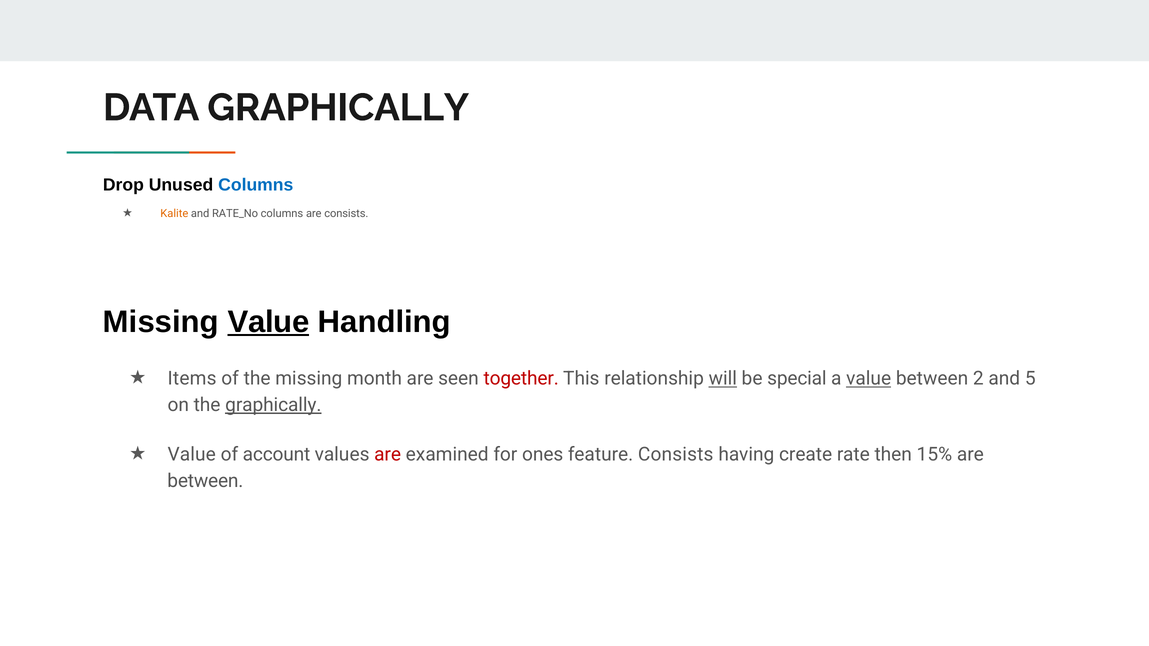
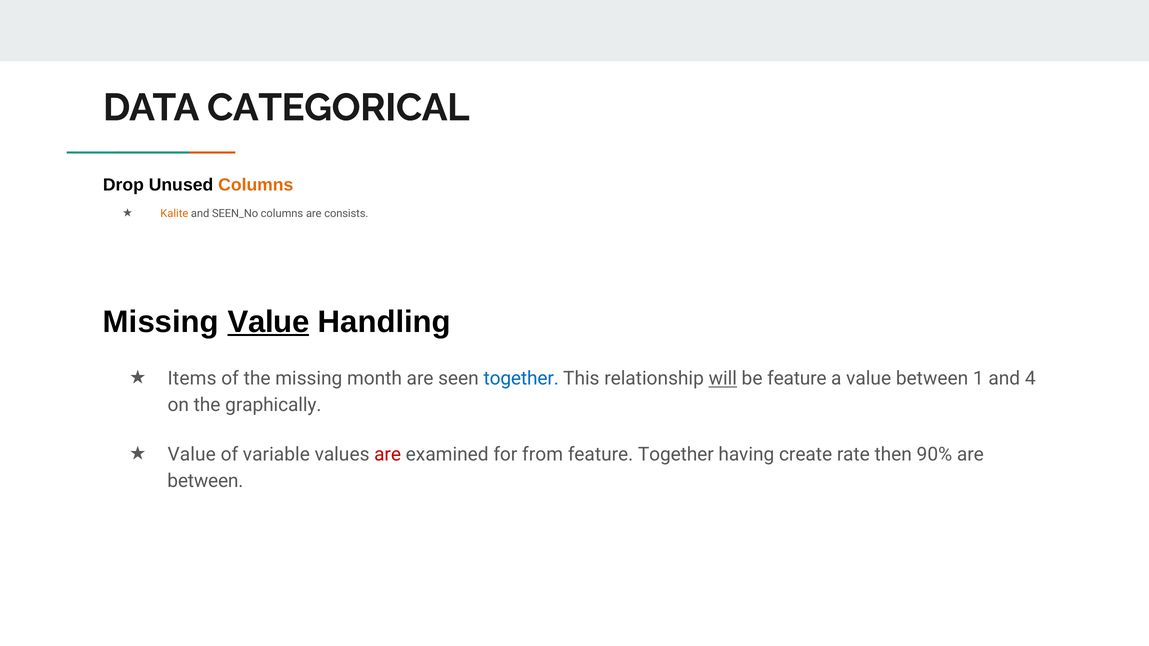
DATA GRAPHICALLY: GRAPHICALLY -> CATEGORICAL (338, 108)
Columns colour: blue -> orange (256, 185)
RATE_No: RATE_No -> SEEN_No (235, 213)
together colour: red -> blue (521, 379)
be special: special -> feature (797, 379)
value underline: present -> none (869, 379)
2: 2 -> 1 (978, 379)
5: 5 -> 4 (1030, 379)
graphically underline: present -> none (273, 405)
account: account -> variable (276, 455)
ones: ones -> from (543, 455)
feature Consists: Consists -> Together (676, 455)
15%: 15% -> 90% (934, 455)
